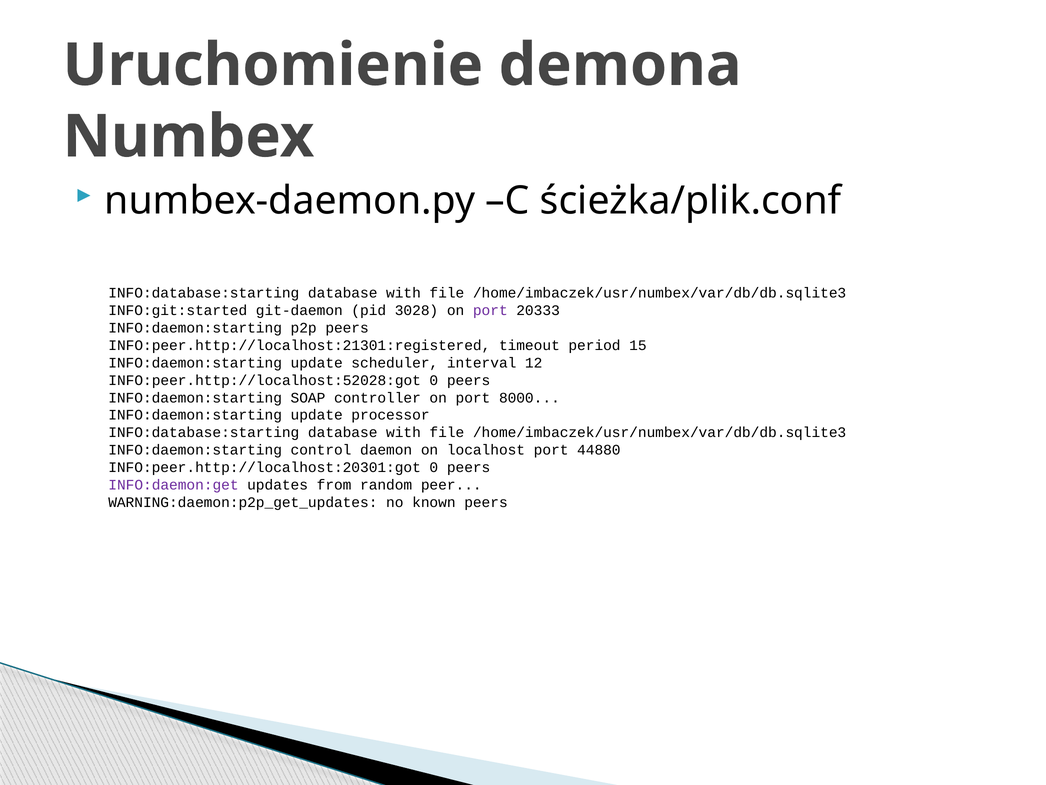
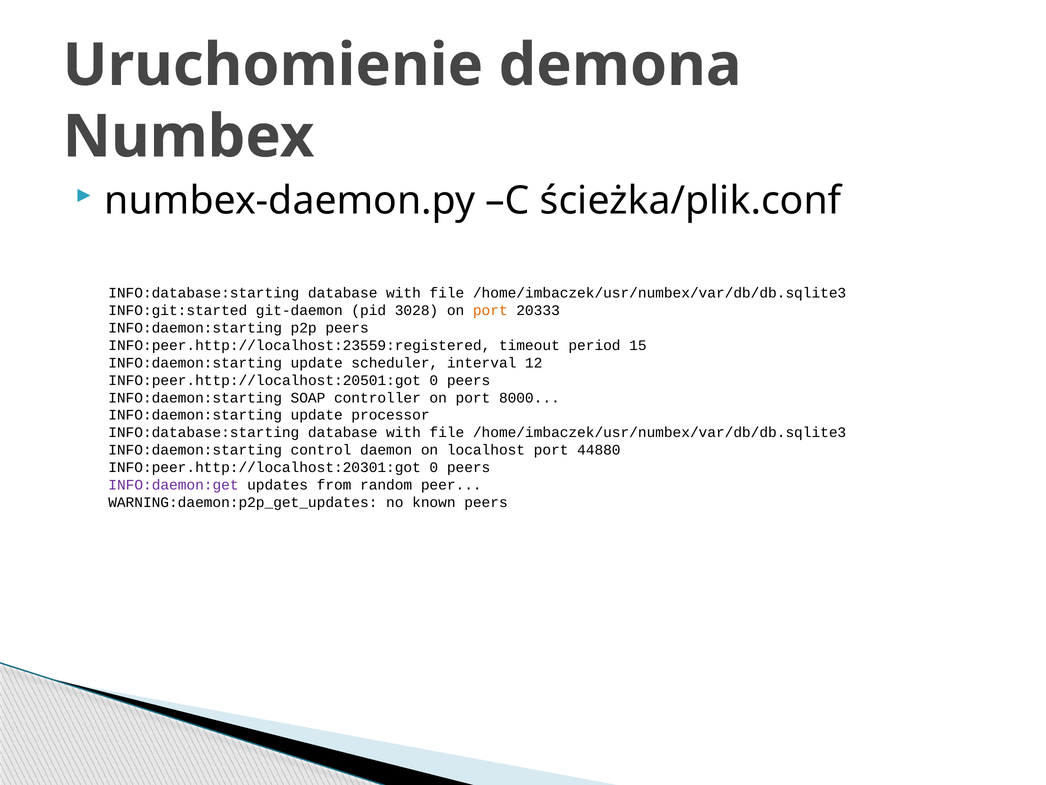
port colour: purple -> orange (490, 310)
INFO:peer.http://localhost:21301:registered: INFO:peer.http://localhost:21301:registered -> INFO:peer.http://localhost:23559:registered (299, 345)
INFO:peer.http://localhost:52028:got: INFO:peer.http://localhost:52028:got -> INFO:peer.http://localhost:20501:got (265, 380)
